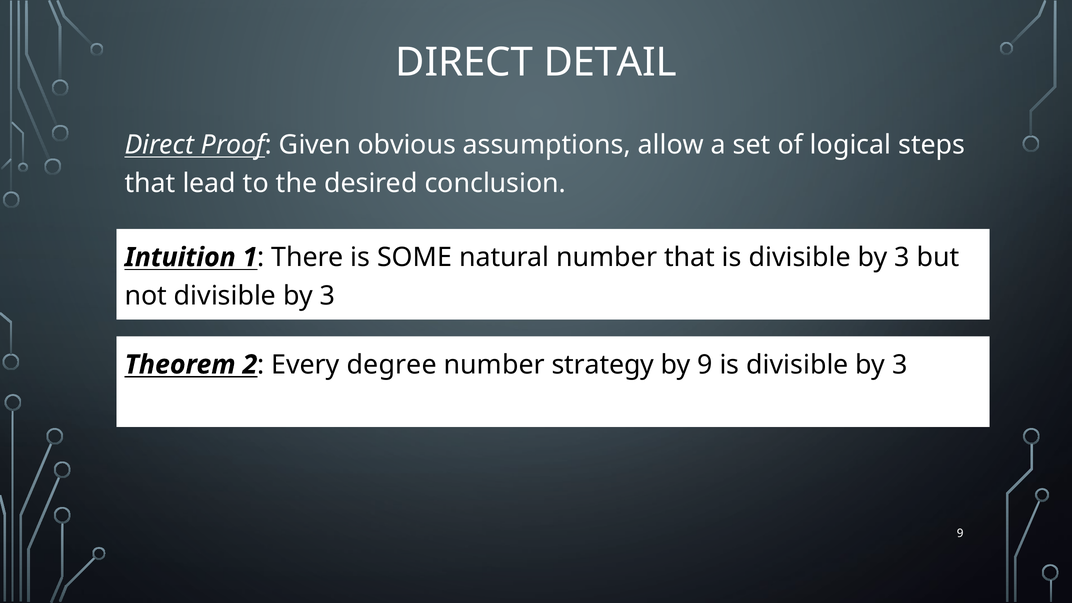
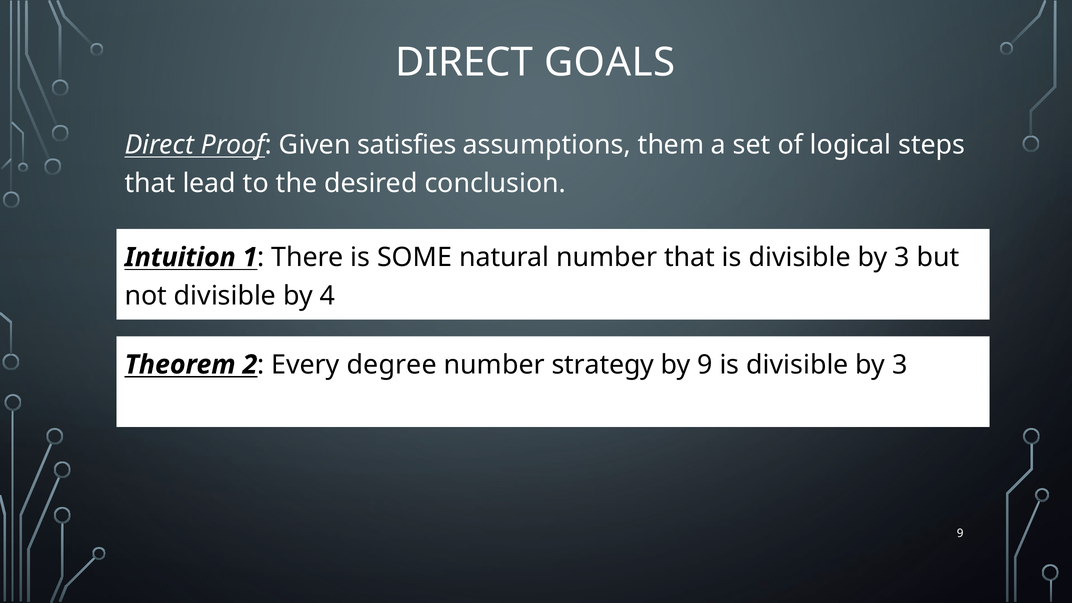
DETAIL: DETAIL -> GOALS (610, 62)
obvious: obvious -> satisfies (407, 145)
allow: allow -> them (671, 145)
not divisible by 3: 3 -> 4 (327, 296)
